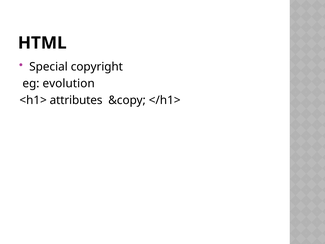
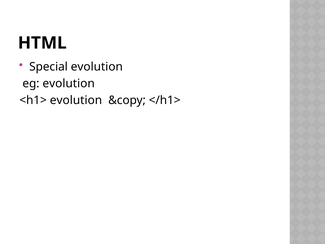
Special copyright: copyright -> evolution (97, 67)
<h1> attributes: attributes -> evolution (76, 100)
